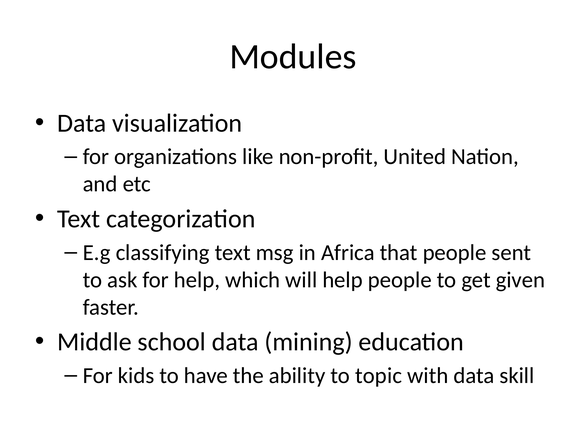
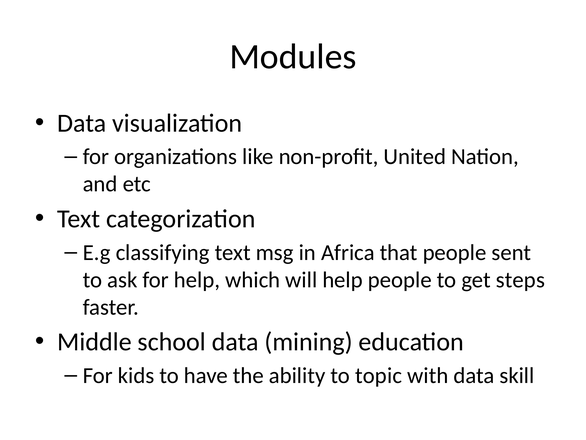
given: given -> steps (520, 280)
